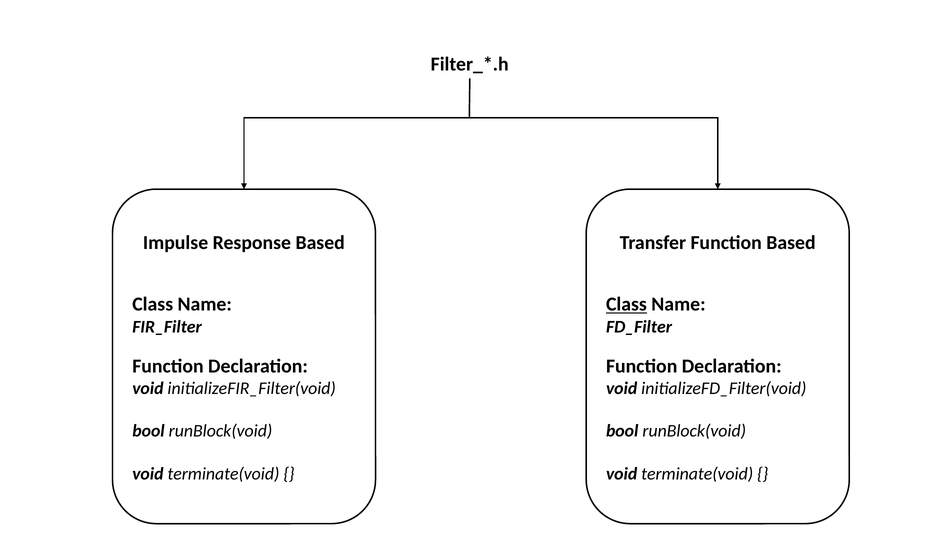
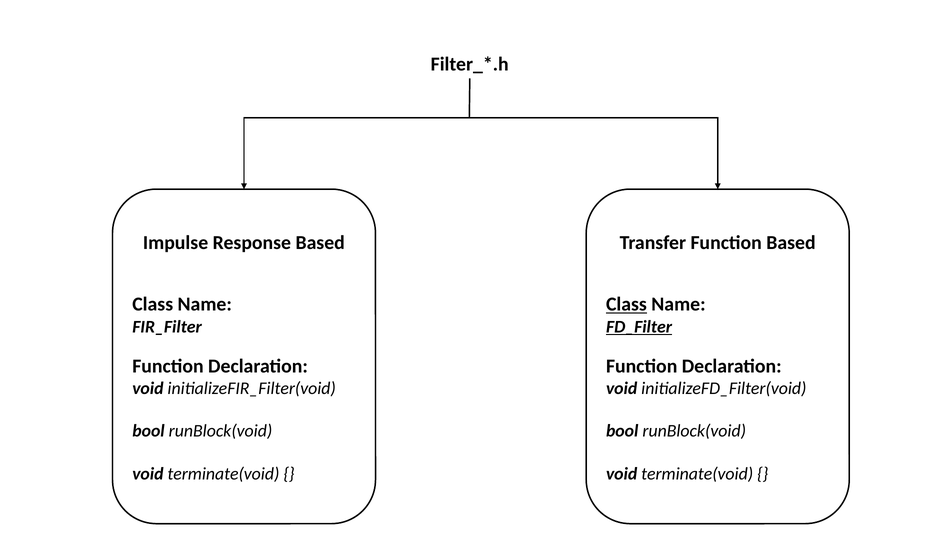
FD_Filter underline: none -> present (639, 327)
